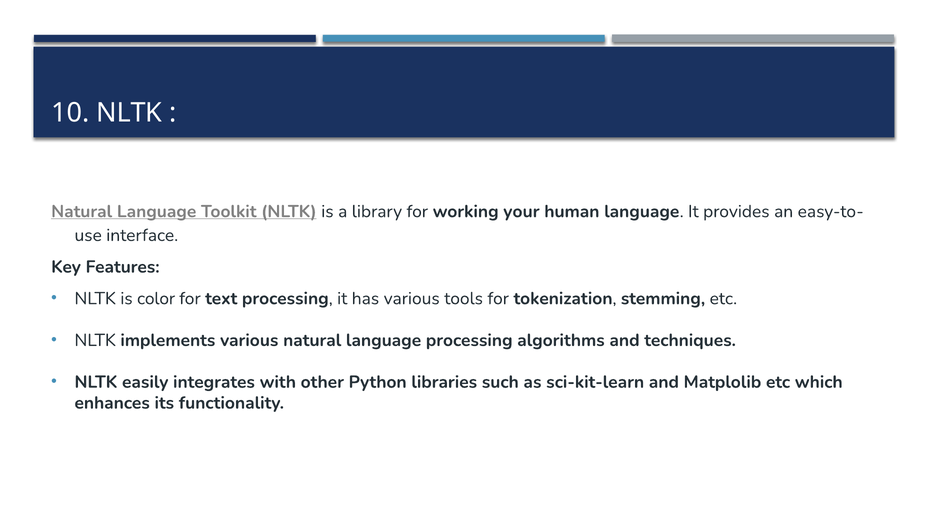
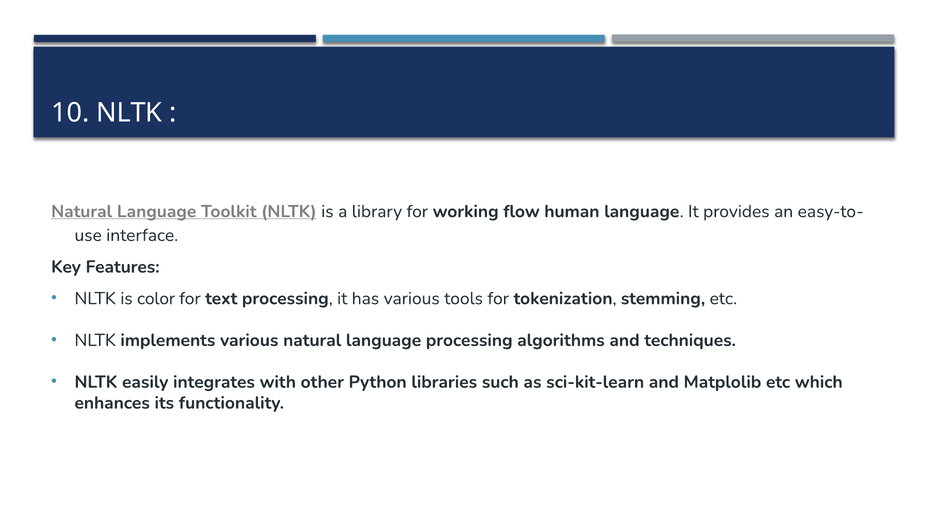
your: your -> flow (521, 211)
